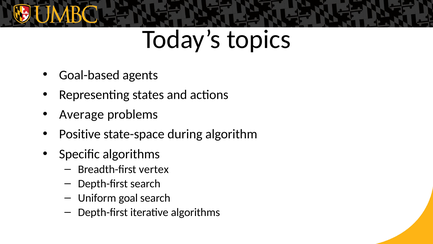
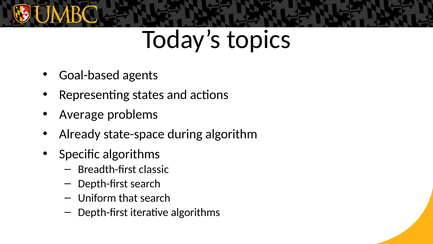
Positive: Positive -> Already (80, 134)
vertex: vertex -> classic (154, 169)
goal: goal -> that (128, 198)
